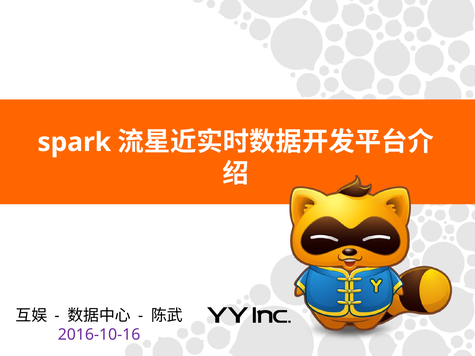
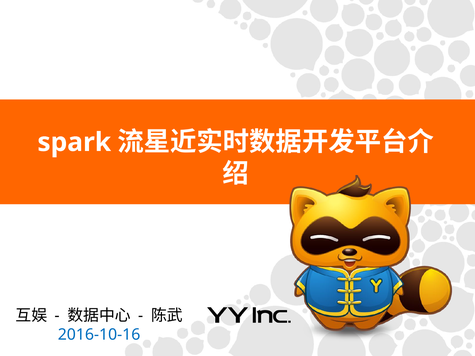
2016-10-16 colour: purple -> blue (99, 335)
